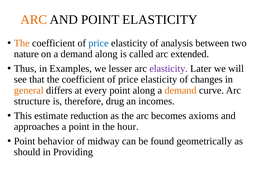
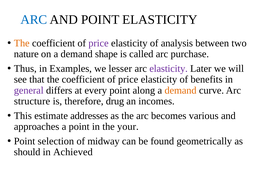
ARC colour: orange -> blue (34, 20)
price colour: blue -> purple (99, 43)
demand along: along -> shape (106, 54)
extended: extended -> purchase (190, 54)
changes: changes -> benefits (207, 79)
general colour: orange -> purple (29, 90)
reduction: reduction -> addresses (89, 116)
axioms: axioms -> various (204, 116)
hour: hour -> your (128, 127)
behavior: behavior -> selection (56, 141)
Providing: Providing -> Achieved (73, 152)
